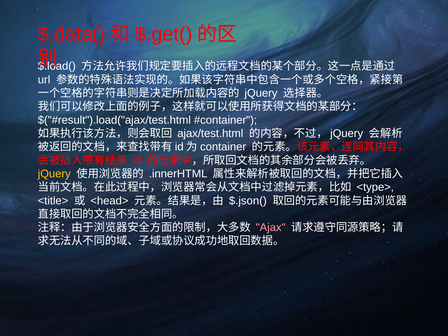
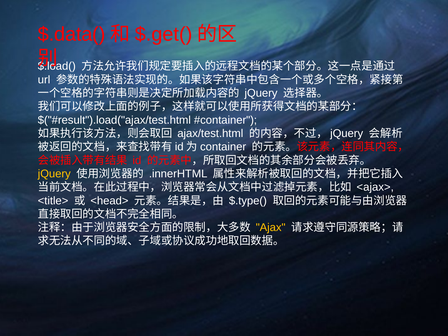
<type>: <type> -> <ajax> (375, 187)
$.json(: $.json( -> $.type( (248, 201)
Ajax colour: pink -> yellow (271, 228)
